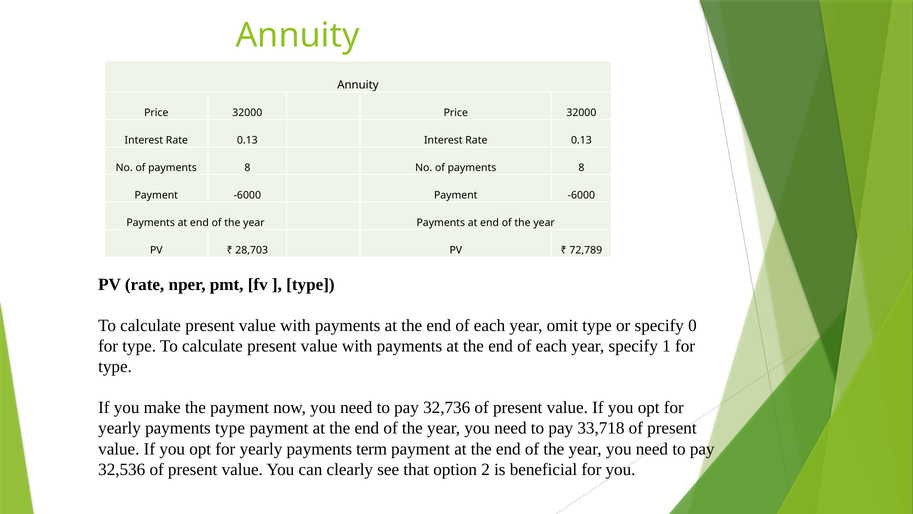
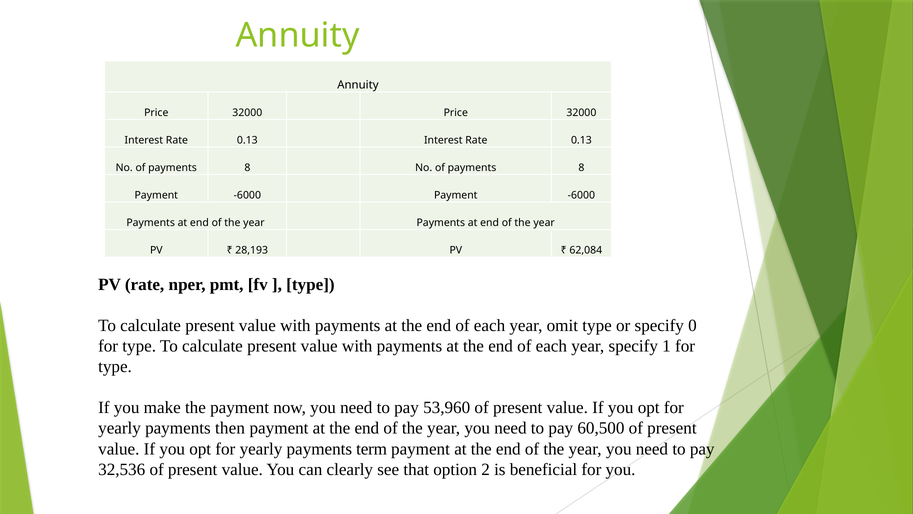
28,703: 28,703 -> 28,193 (252, 250)
72,789: 72,789 -> 62,084 (586, 250)
32,736: 32,736 -> 53,960 (447, 407)
payments type: type -> then (230, 428)
33,718: 33,718 -> 60,500 (601, 428)
